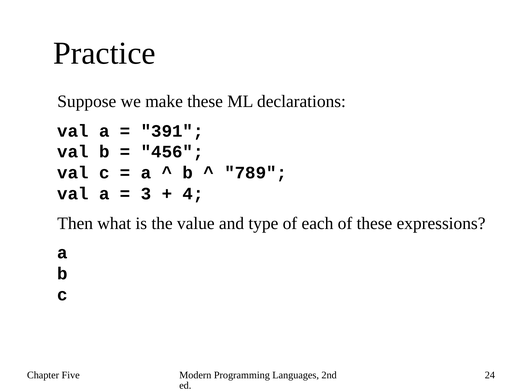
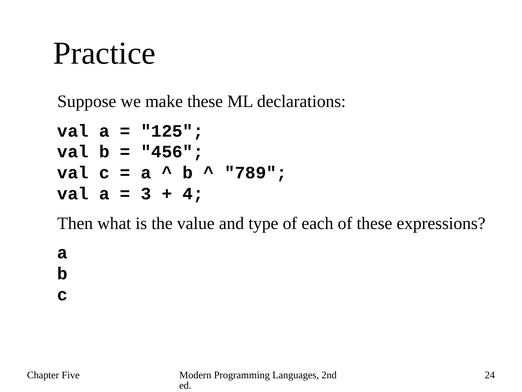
391: 391 -> 125 (172, 131)
